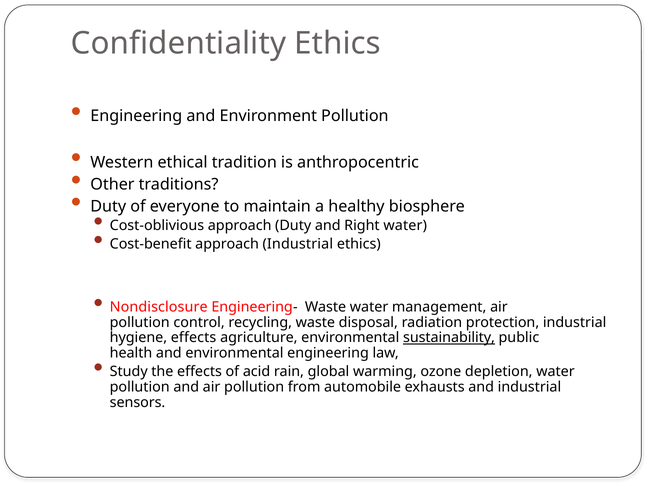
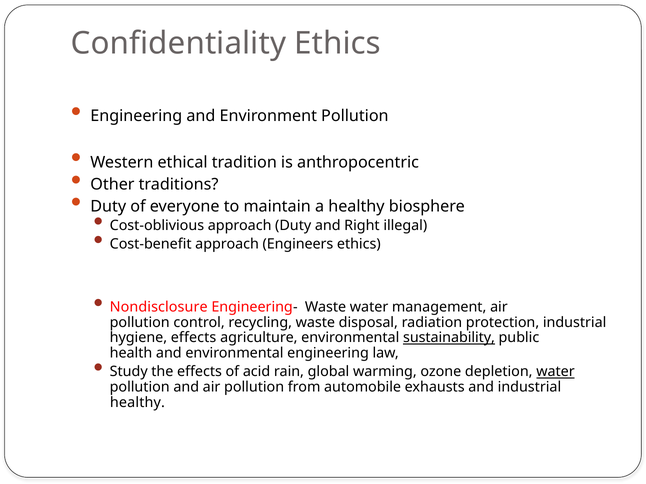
Right water: water -> illegal (405, 226)
approach Industrial: Industrial -> Engineers (298, 244)
water underline: none -> present (555, 372)
sensors: sensors -> healthy (137, 403)
